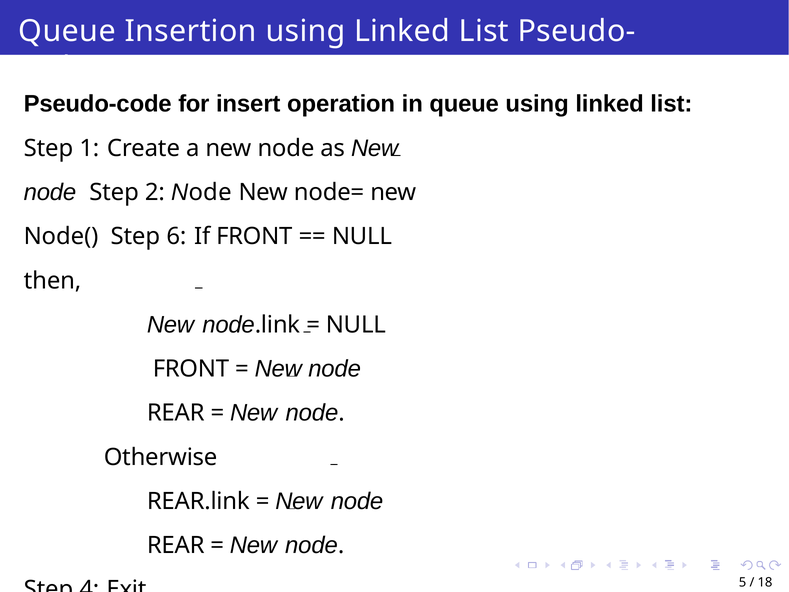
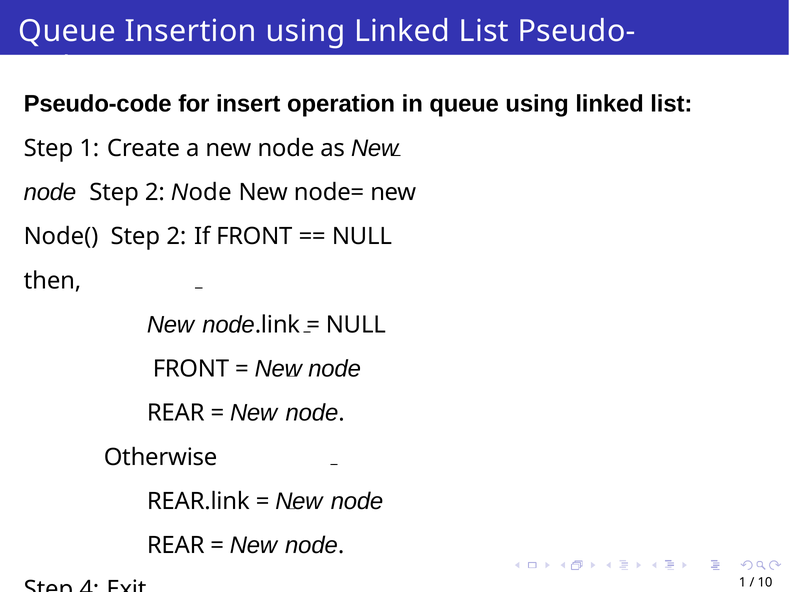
Node( Step 6: 6 -> 2 (176, 237)
5: 5 -> 1 (743, 583)
18: 18 -> 10 (765, 583)
